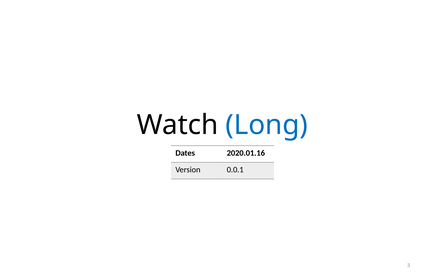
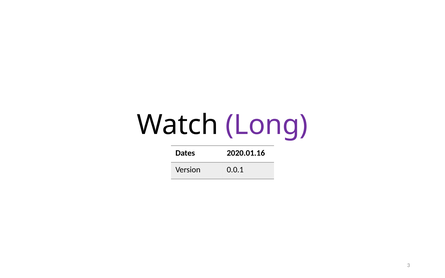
Long colour: blue -> purple (267, 125)
